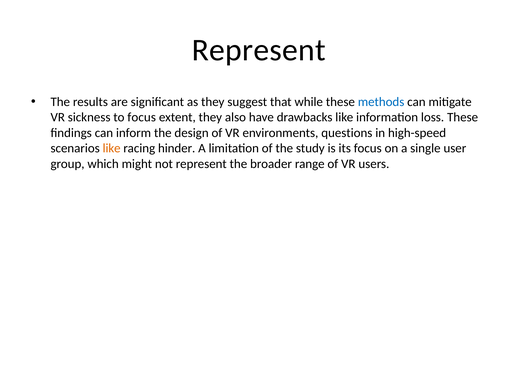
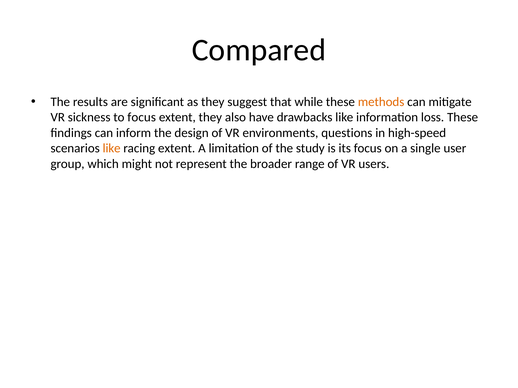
Represent: Represent -> Compared (259, 50)
methods colour: blue -> orange (381, 102)
racing hinder: hinder -> extent (177, 149)
